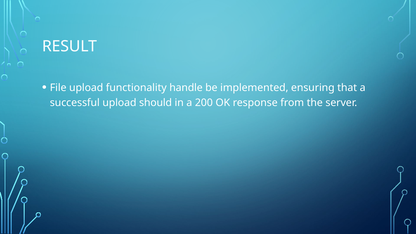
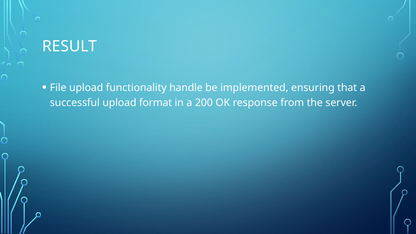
should: should -> format (156, 103)
